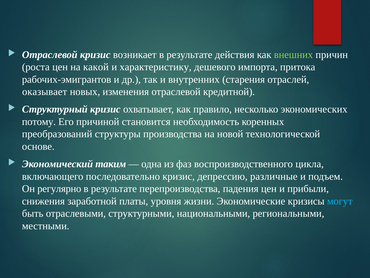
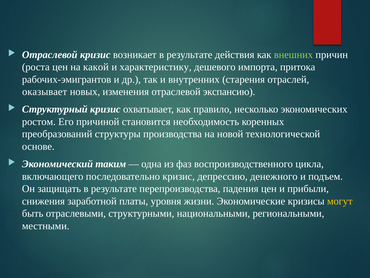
кредитной: кредитной -> экспансию (229, 92)
потому: потому -> ростом (39, 122)
различные: различные -> денежного (274, 176)
регулярно: регулярно -> защищать (59, 188)
могут colour: light blue -> yellow (340, 201)
